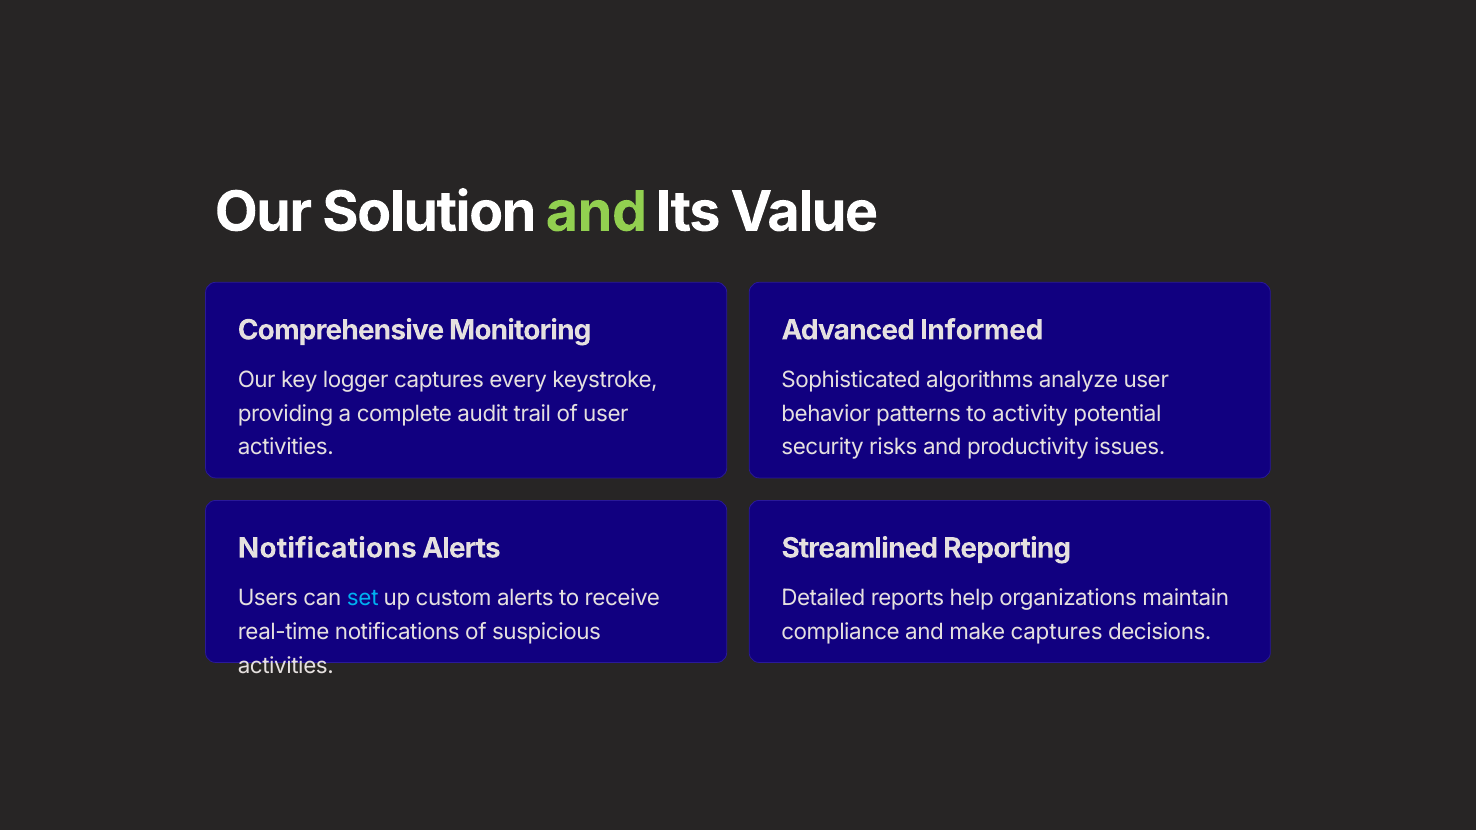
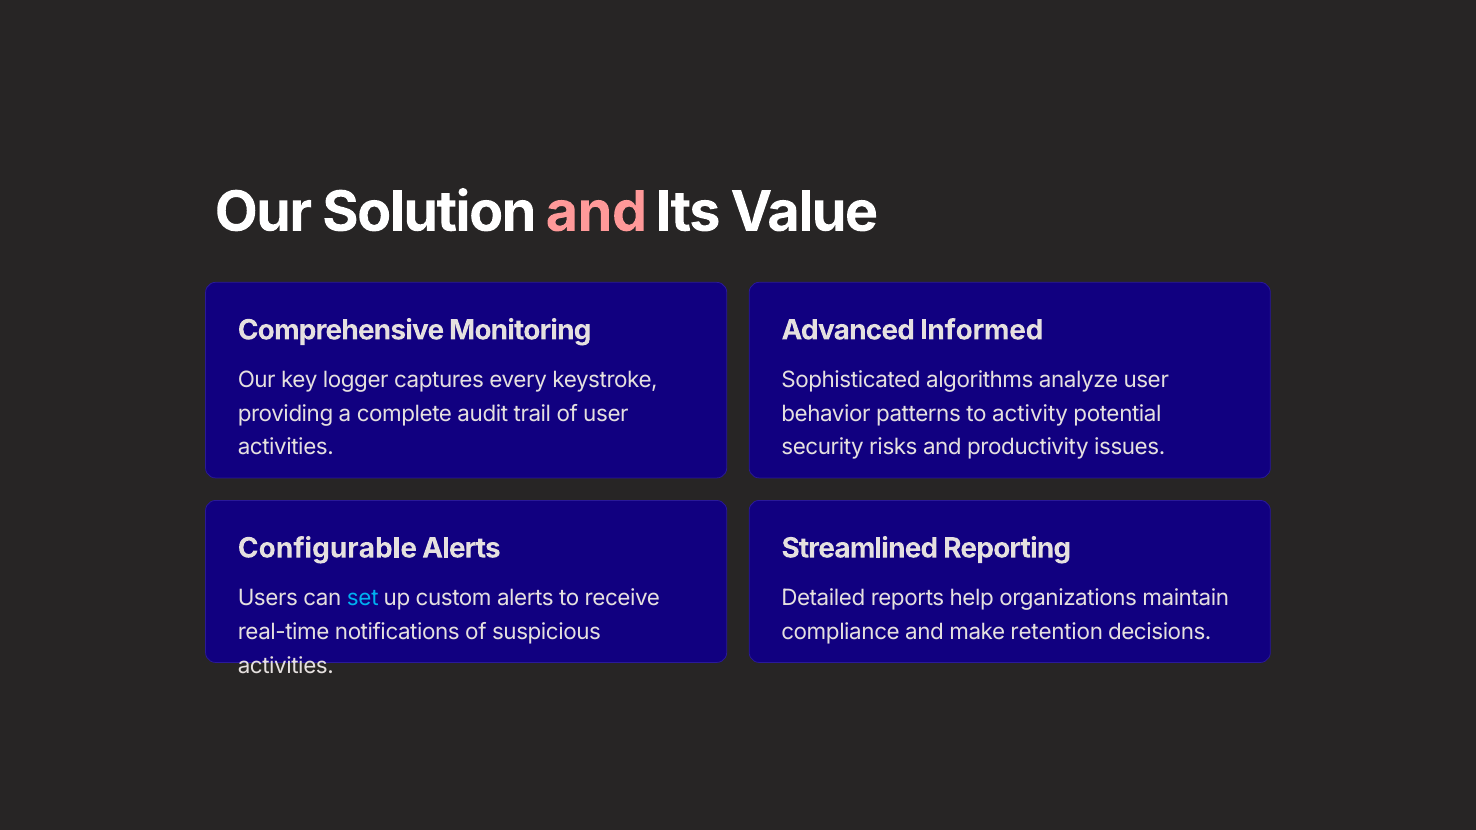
and colour: light green -> pink (596, 212)
Notifications: Notifications -> Configurable (327, 548)
make captures: captures -> retention (1057, 632)
